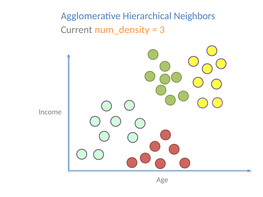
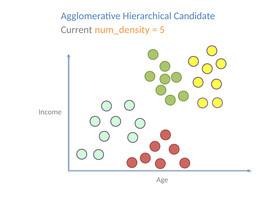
Neighbors: Neighbors -> Candidate (194, 16)
3: 3 -> 5 (162, 30)
